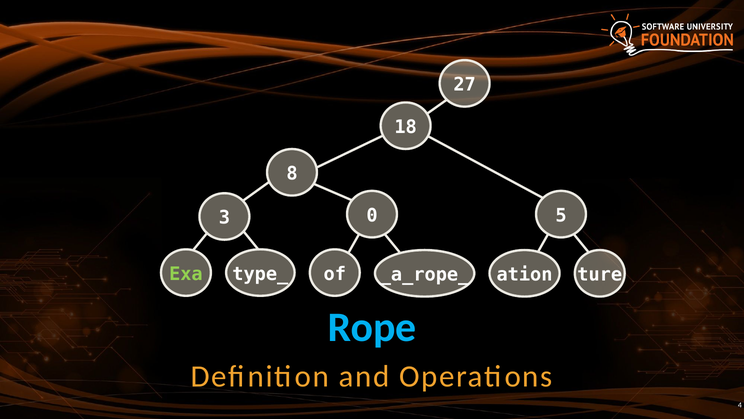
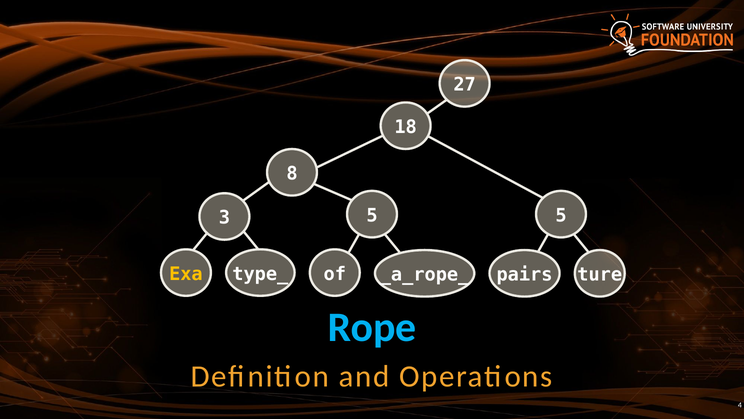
3 0: 0 -> 5 (372, 215)
Exa colour: light green -> yellow (186, 274)
ation: ation -> pairs (525, 274)
